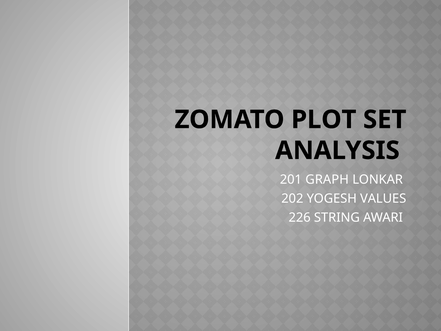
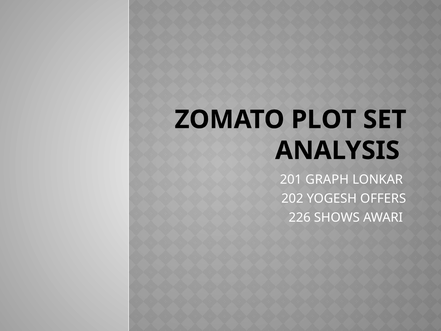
VALUES: VALUES -> OFFERS (383, 198)
STRING: STRING -> SHOWS (337, 218)
